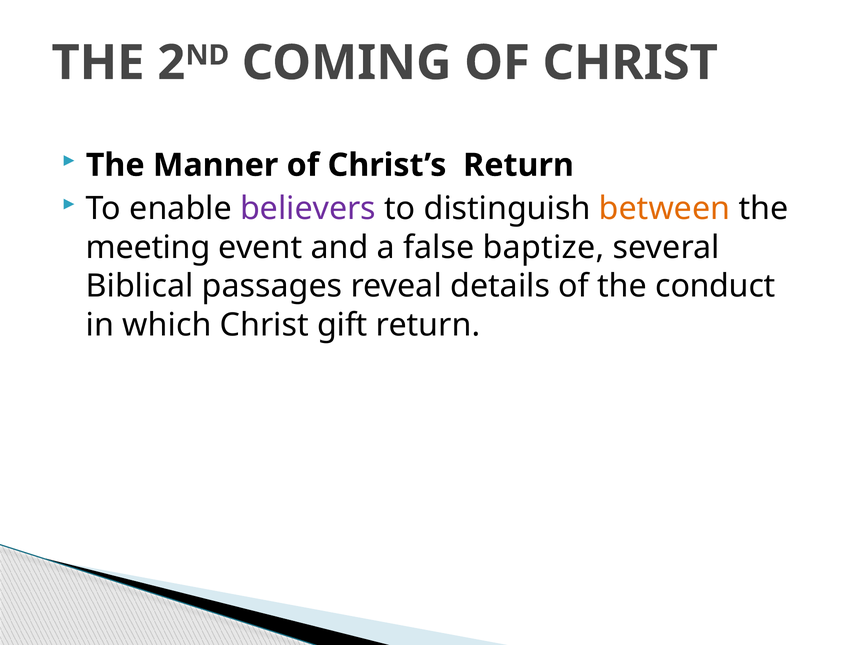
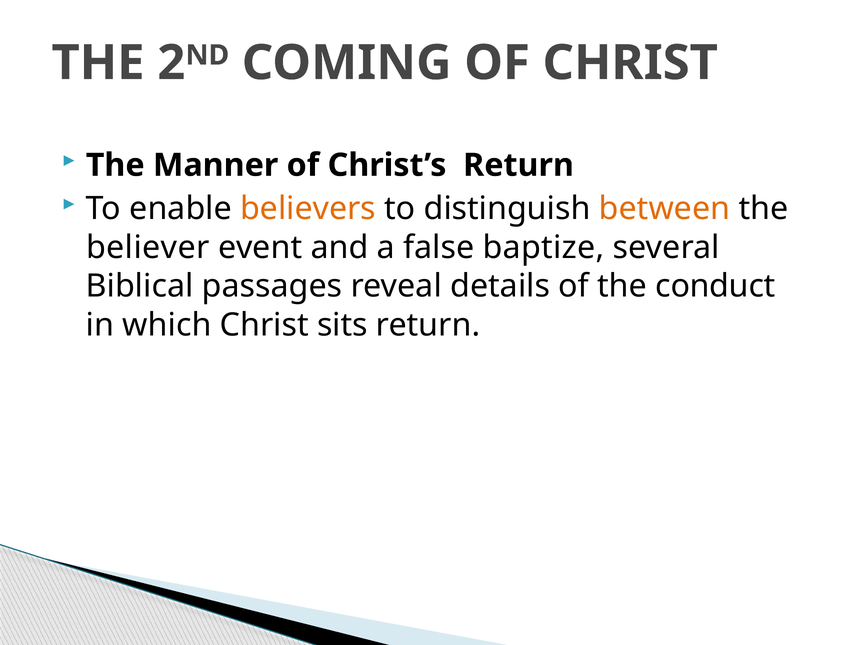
believers colour: purple -> orange (308, 209)
meeting: meeting -> believer (148, 247)
gift: gift -> sits (342, 325)
